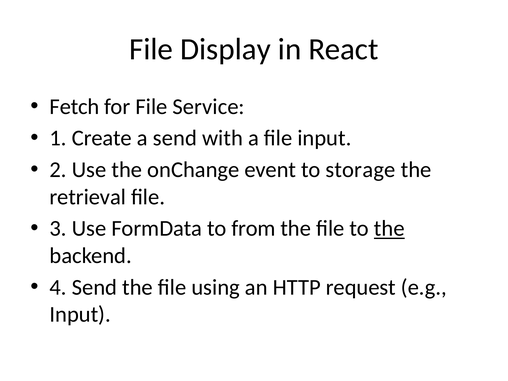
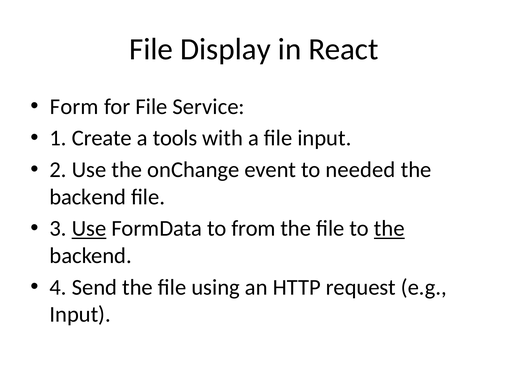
Fetch: Fetch -> Form (74, 107)
a send: send -> tools (175, 138)
storage: storage -> needed (360, 170)
retrieval: retrieval -> backend (88, 197)
Use underline: none -> present (89, 229)
